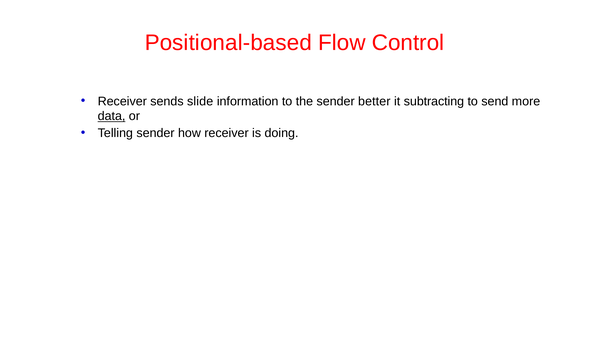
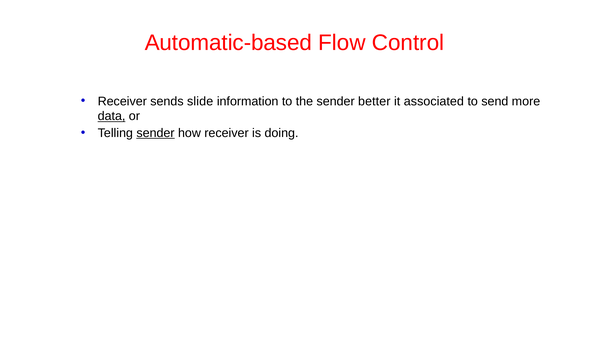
Positional-based: Positional-based -> Automatic-based (228, 43)
subtracting: subtracting -> associated (434, 101)
sender underline: none -> present (155, 133)
